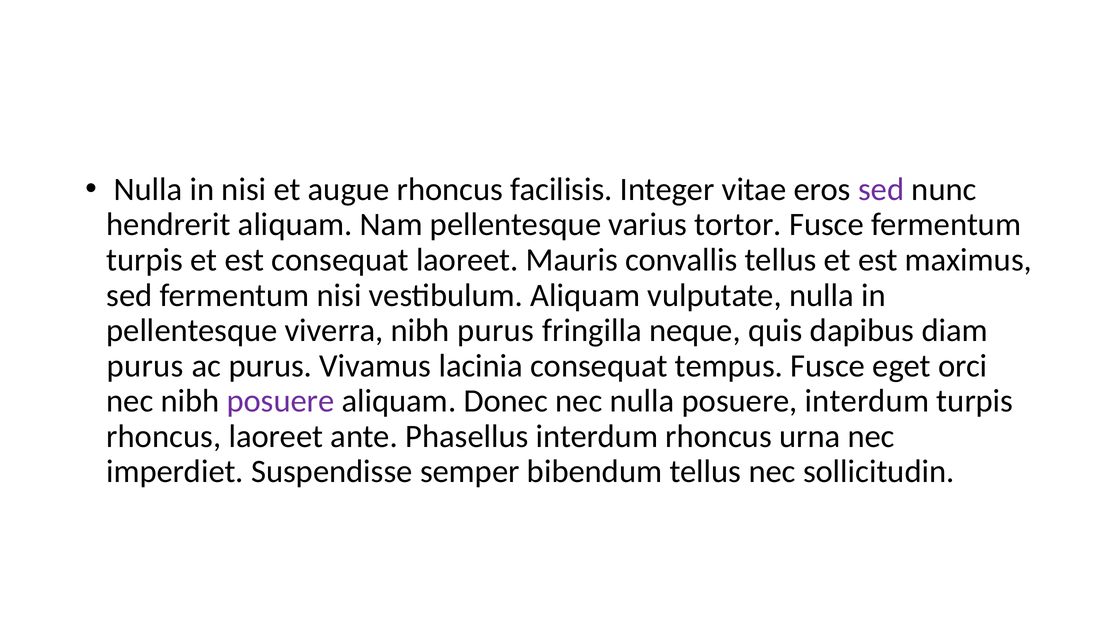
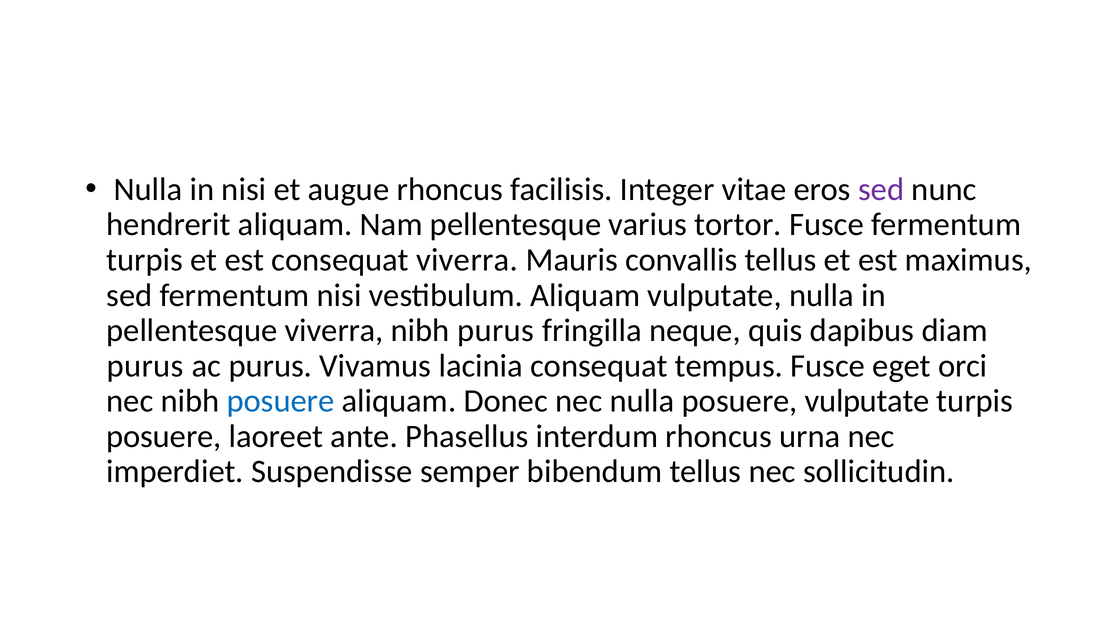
consequat laoreet: laoreet -> viverra (467, 260)
posuere colour: purple -> blue (281, 401)
posuere interdum: interdum -> vulputate (867, 401)
rhoncus: rhoncus -> posuere (164, 436)
